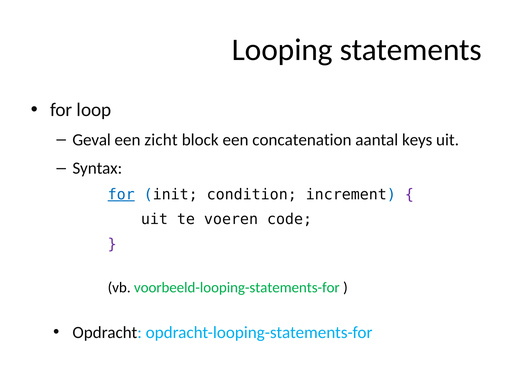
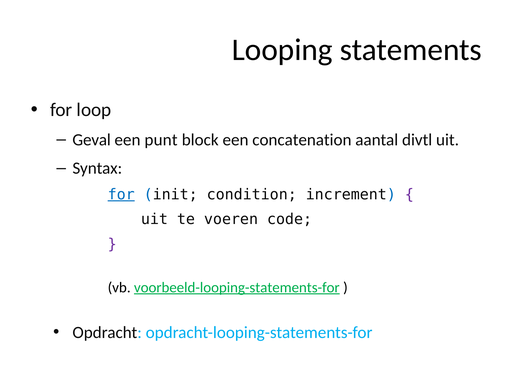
zicht: zicht -> punt (161, 140)
keys: keys -> divtl (417, 140)
voorbeeld-looping-statements-for underline: none -> present (237, 287)
